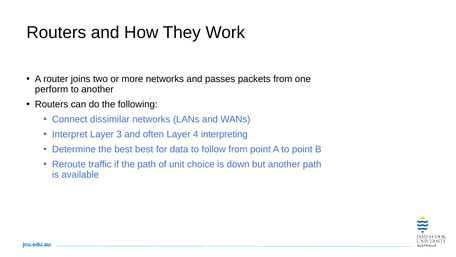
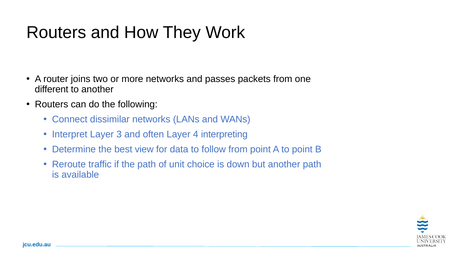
perform: perform -> different (52, 89)
best best: best -> view (144, 149)
